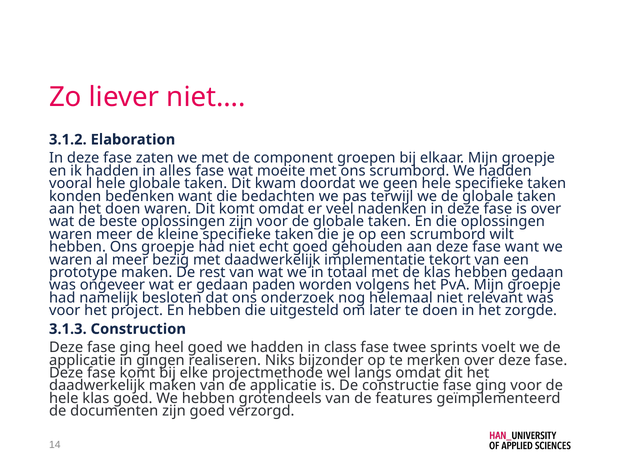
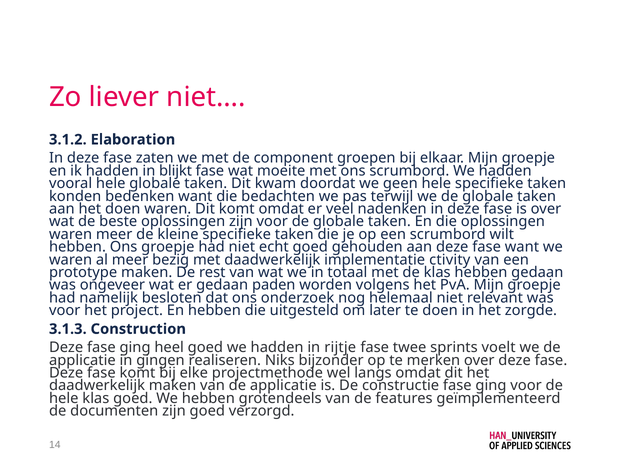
alles: alles -> blijkt (176, 171)
tekort: tekort -> ctivity (450, 260)
class: class -> rijtje (340, 348)
